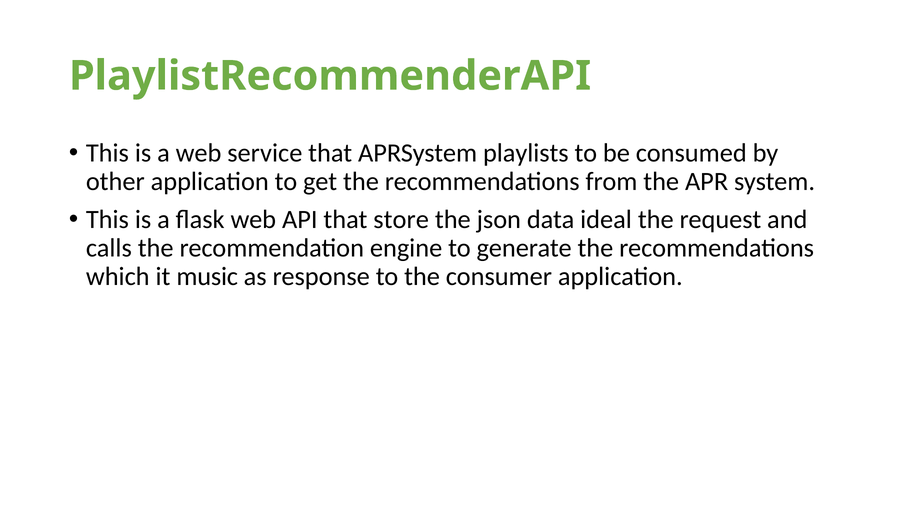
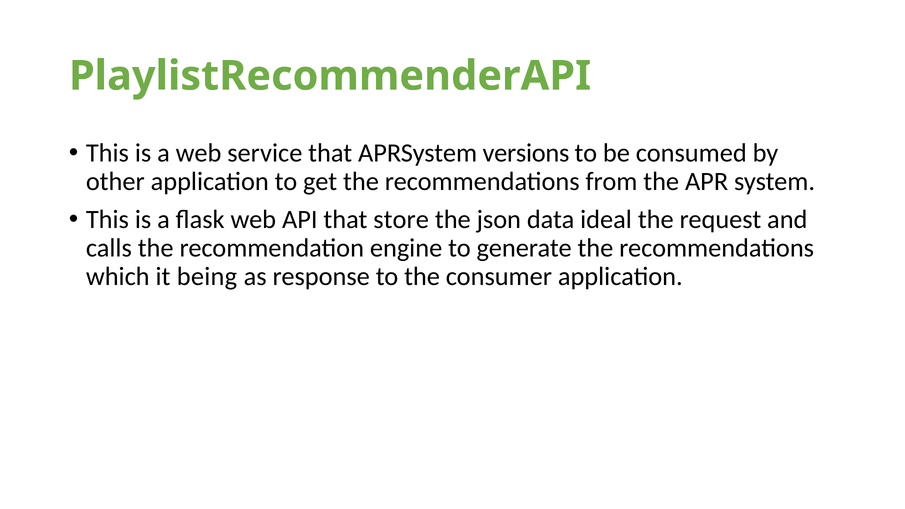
playlists: playlists -> versions (526, 153)
music: music -> being (207, 276)
